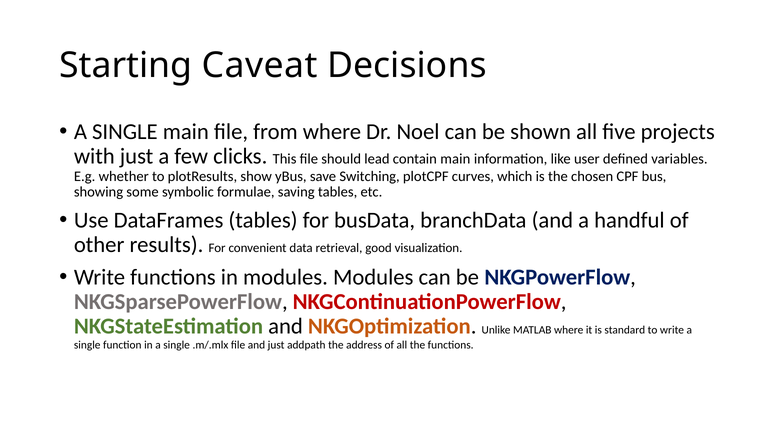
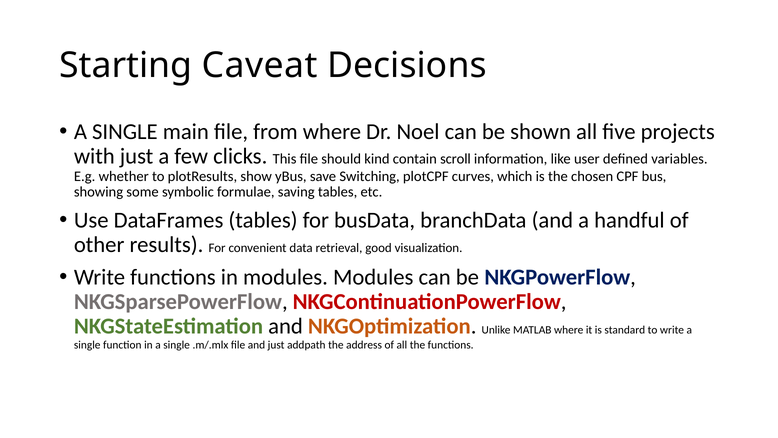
lead: lead -> kind (377, 159)
contain main: main -> scroll (455, 159)
